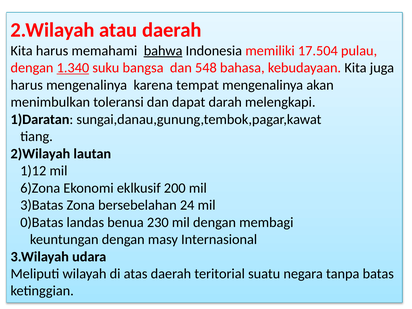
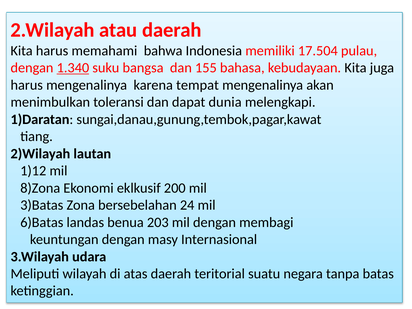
bahwa underline: present -> none (163, 51)
548: 548 -> 155 (206, 68)
darah: darah -> dunia (225, 102)
6)Zona: 6)Zona -> 8)Zona (40, 188)
0)Batas: 0)Batas -> 6)Batas (42, 222)
230: 230 -> 203 (158, 222)
